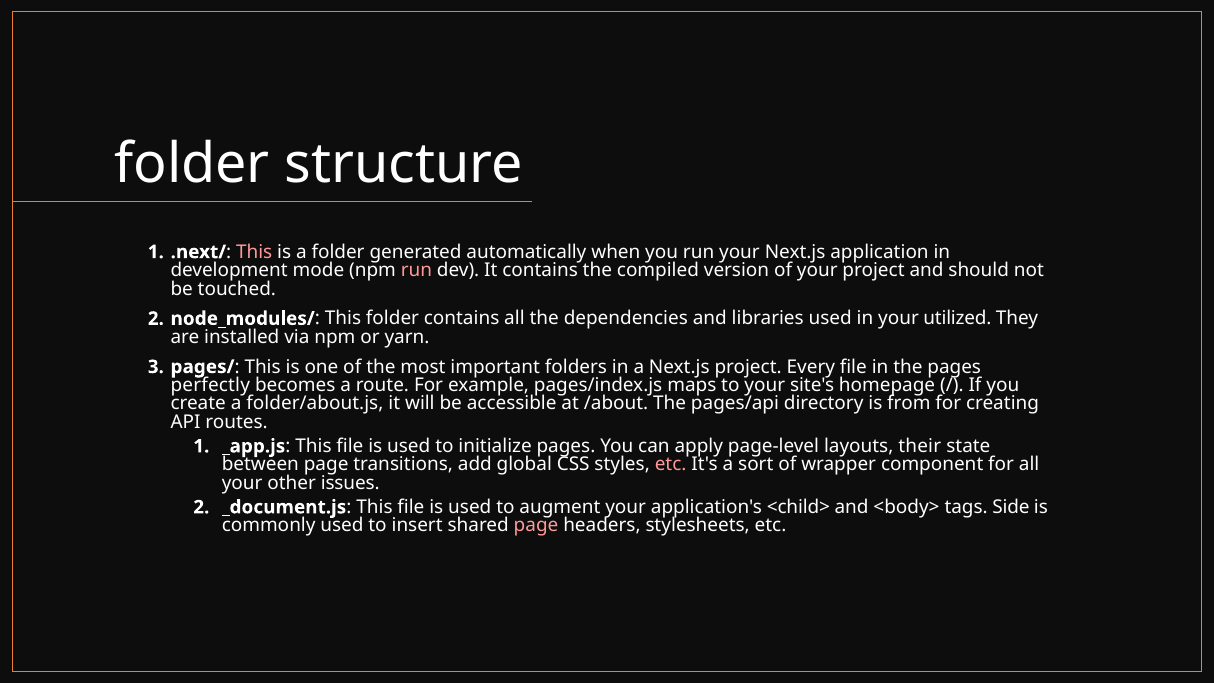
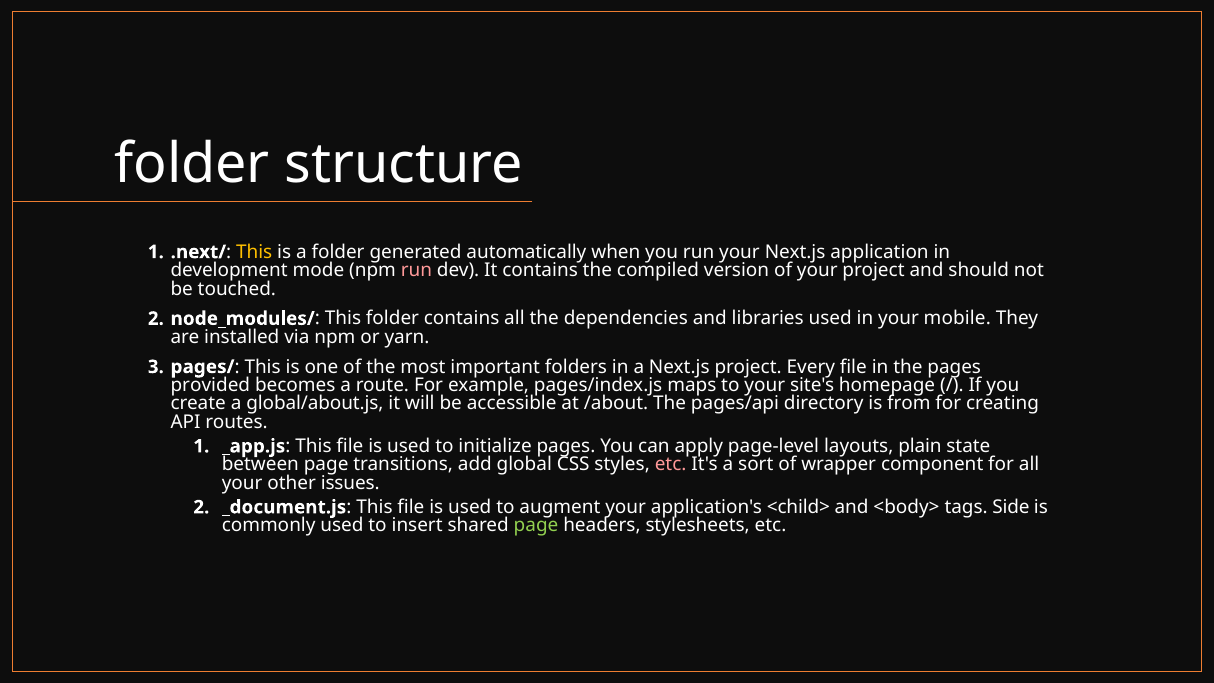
This colour: pink -> yellow (254, 252)
utilized: utilized -> mobile (957, 319)
perfectly: perfectly -> provided (210, 385)
folder/about.js: folder/about.js -> global/about.js (315, 404)
their: their -> plain (920, 446)
page colour: pink -> light green (536, 525)
